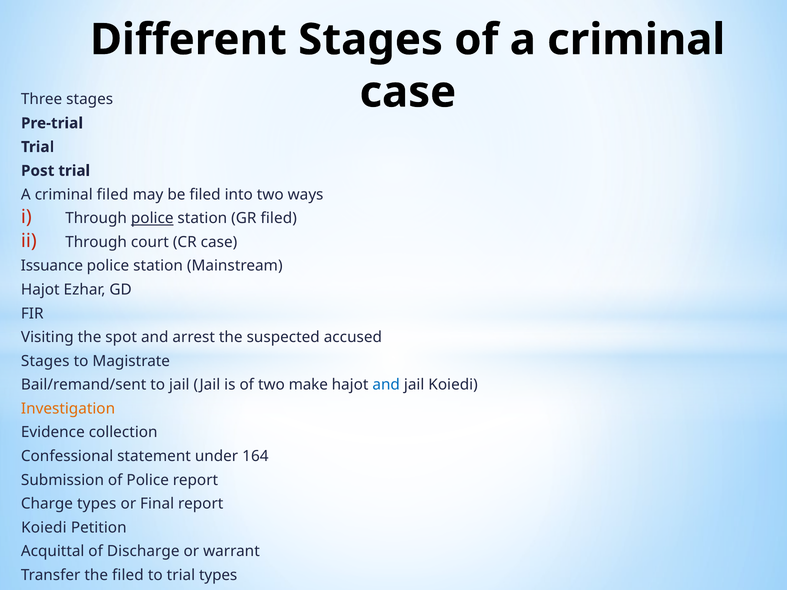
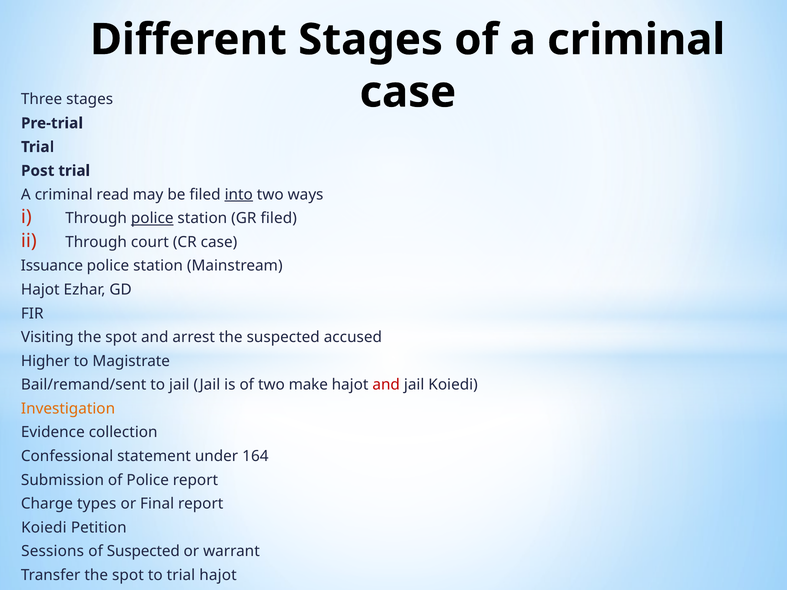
criminal filed: filed -> read (113, 195)
into underline: none -> present (239, 195)
Stages: Stages -> Higher (45, 361)
and colour: blue -> red (386, 385)
Acquittal: Acquittal -> Sessions (53, 552)
of Discharge: Discharge -> Suspected (143, 552)
Transfer the filed: filed -> spot (128, 575)
trial types: types -> hajot (218, 575)
